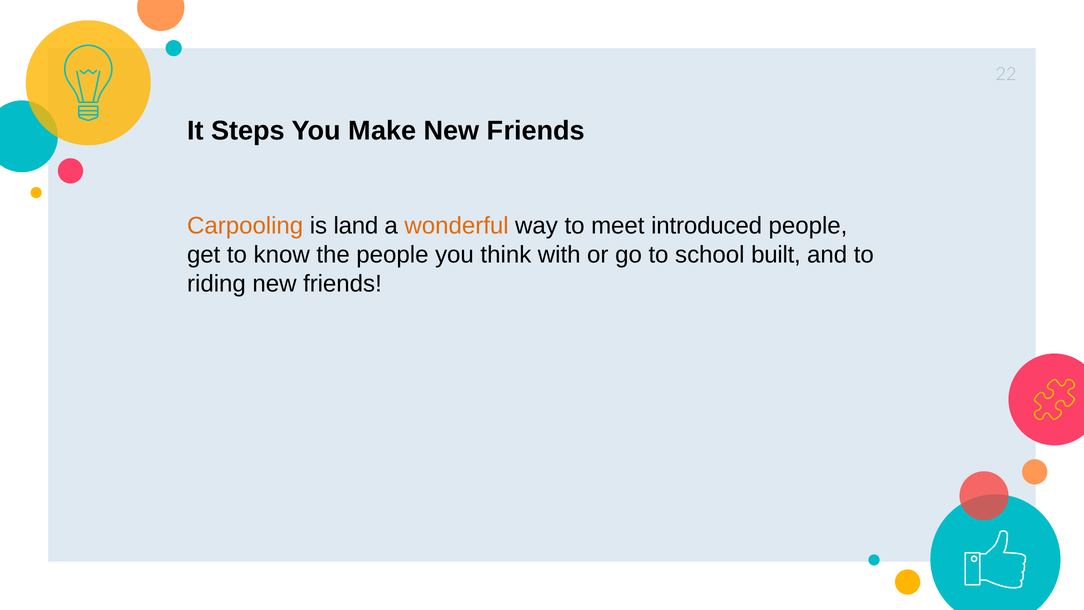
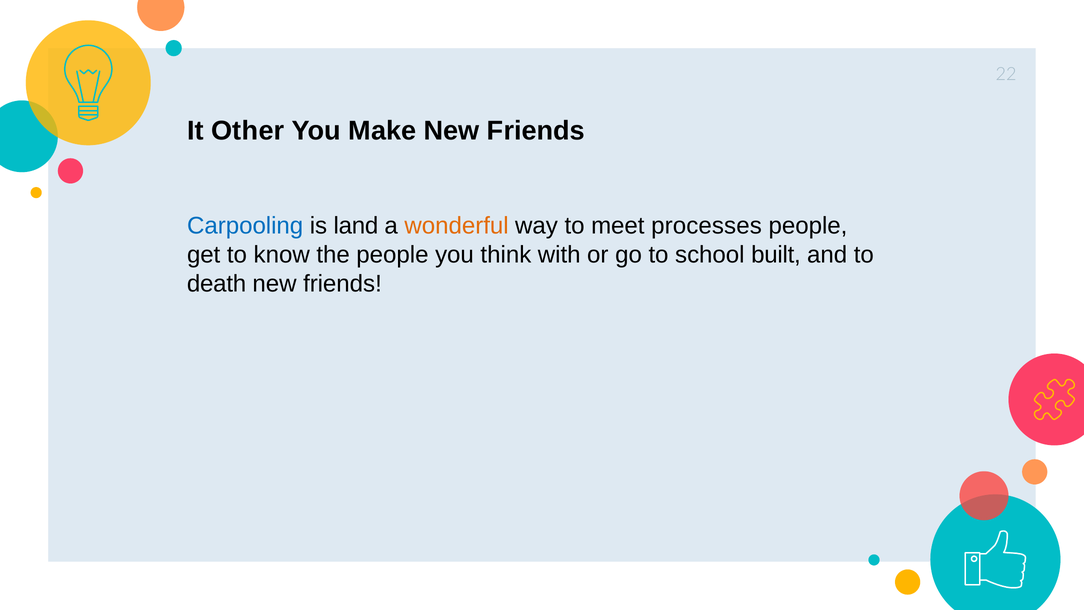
Steps: Steps -> Other (248, 131)
Carpooling colour: orange -> blue (245, 226)
introduced: introduced -> processes (706, 226)
riding: riding -> death (217, 283)
